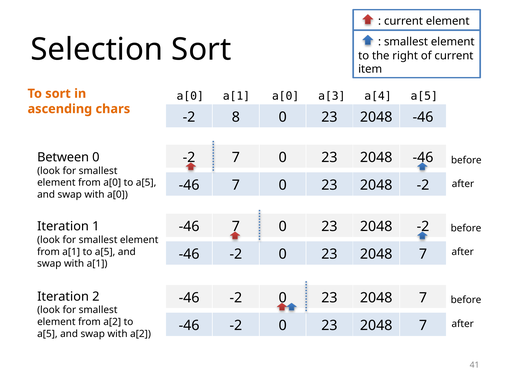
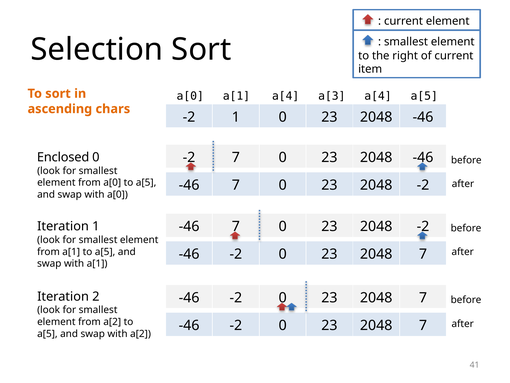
a[1 a[0: a[0 -> a[4 (286, 96)
-2 8: 8 -> 1 (236, 117)
Between: Between -> Enclosed (63, 157)
